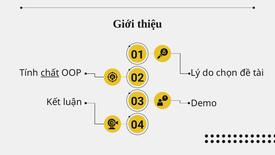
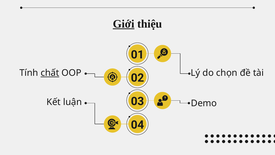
Giới underline: none -> present (124, 24)
